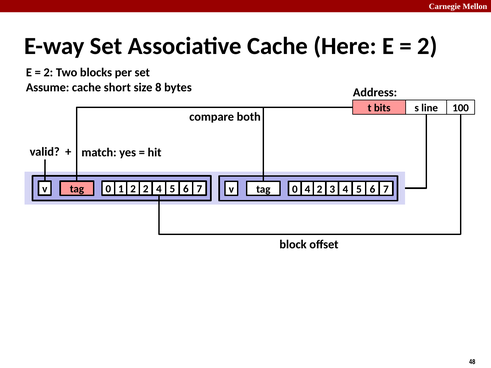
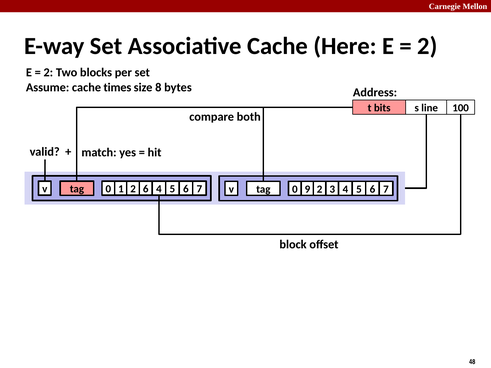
short: short -> times (117, 87)
v 2: 2 -> 6 (146, 189)
0 4: 4 -> 9 (308, 189)
